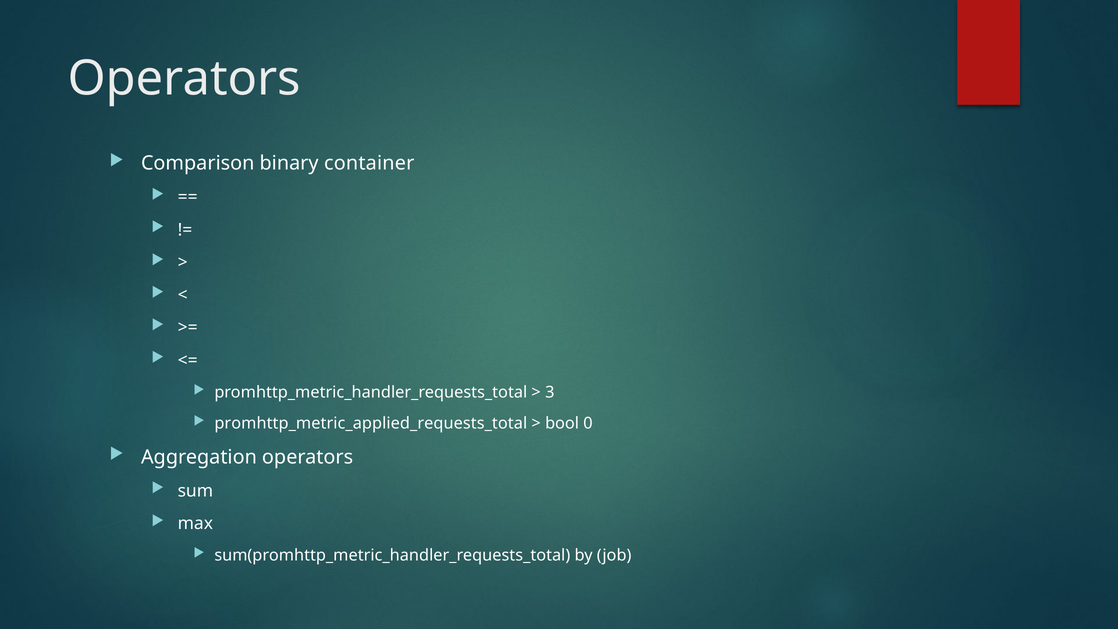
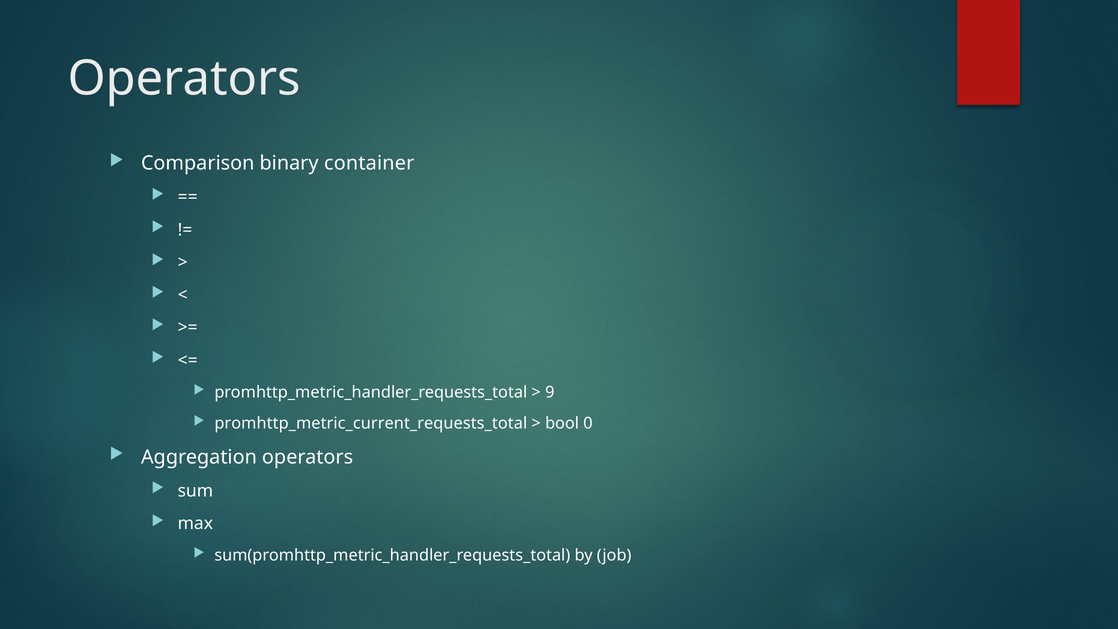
3: 3 -> 9 (550, 392)
promhttp_metric_applied_requests_total: promhttp_metric_applied_requests_total -> promhttp_metric_current_requests_total (371, 423)
